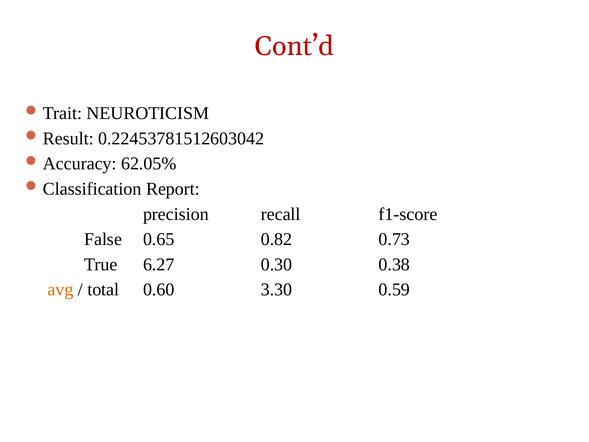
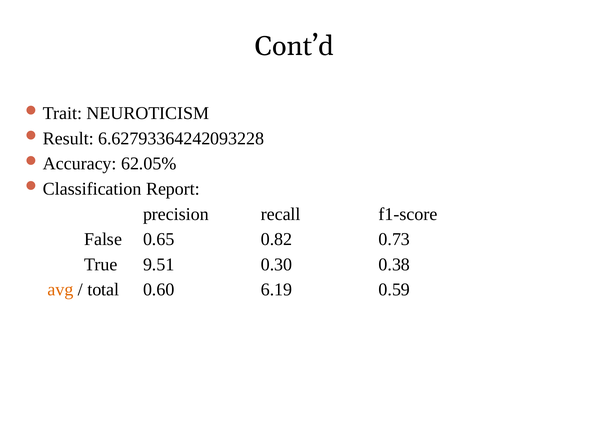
Cont’d colour: red -> black (294, 46)
0.22453781512603042: 0.22453781512603042 -> 6.62793364242093228 (181, 138)
6.27: 6.27 -> 9.51 (159, 264)
3.30: 3.30 -> 6.19 (277, 289)
